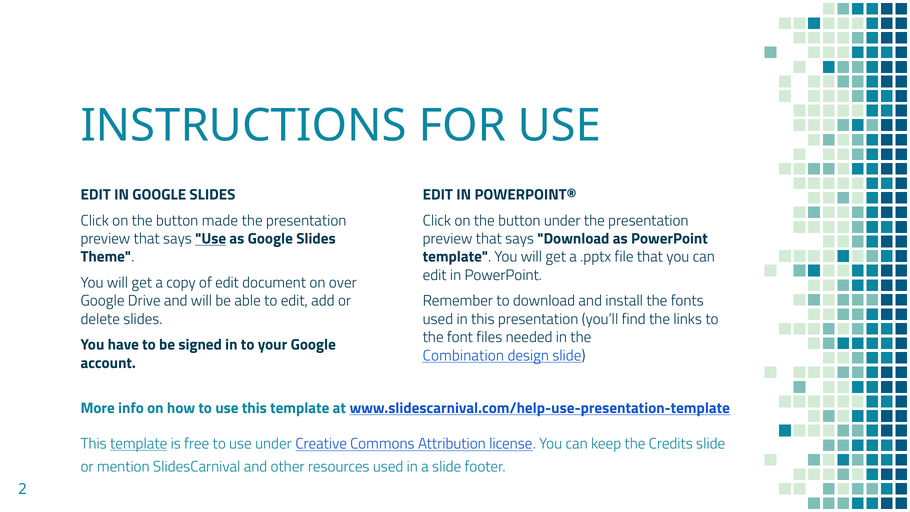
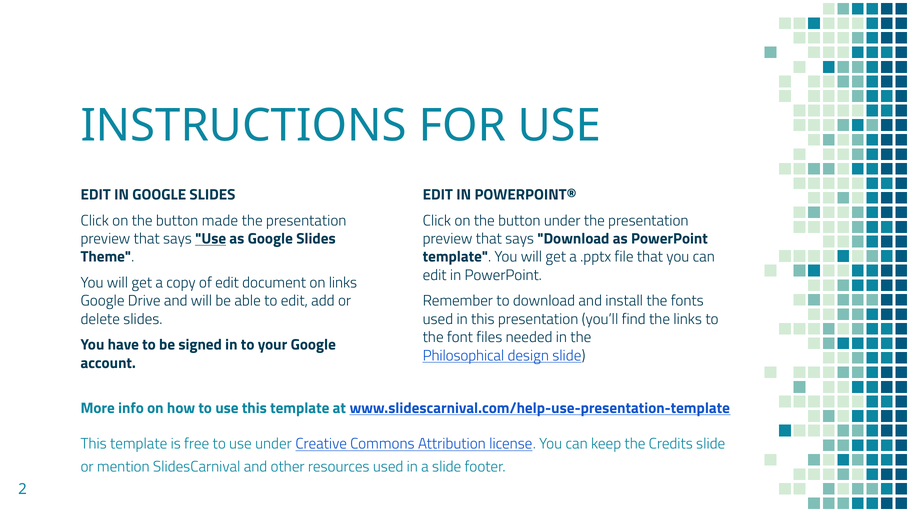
on over: over -> links (343, 283)
Combination: Combination -> Philosophical (463, 355)
template underline: present -> none (139, 444)
